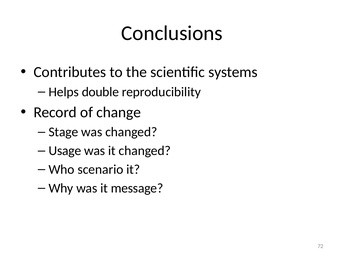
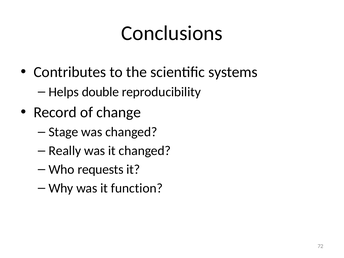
Usage: Usage -> Really (65, 151)
scenario: scenario -> requests (101, 170)
message: message -> function (137, 188)
